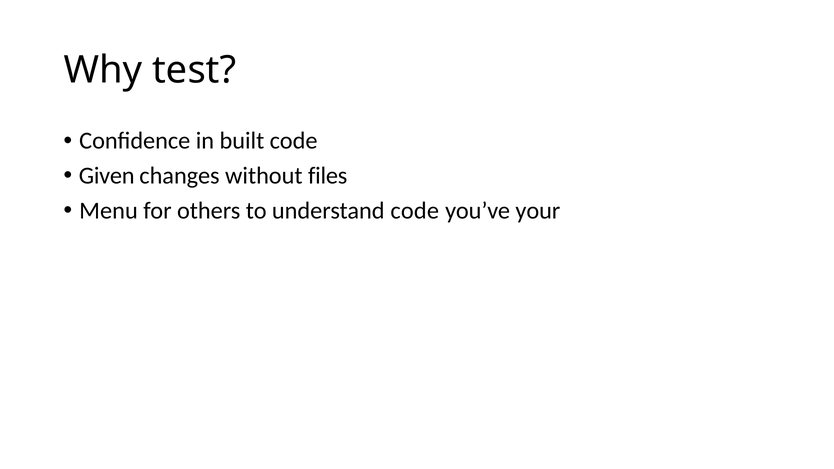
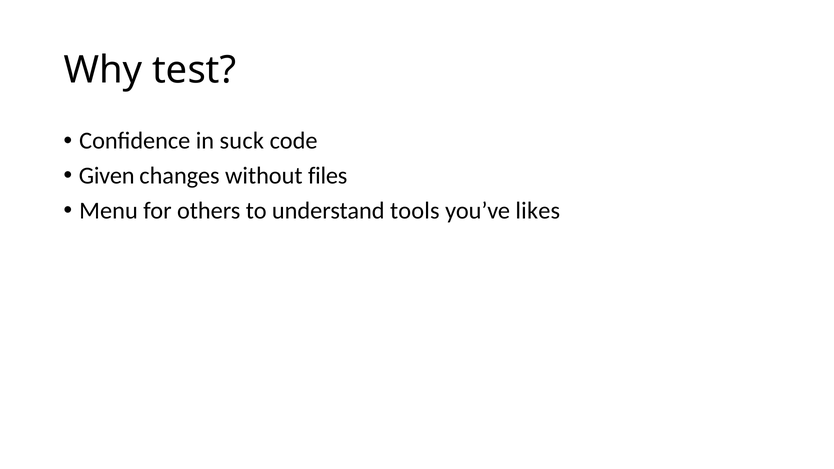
built: built -> suck (242, 141)
understand code: code -> tools (415, 211)
your: your -> likes (538, 211)
